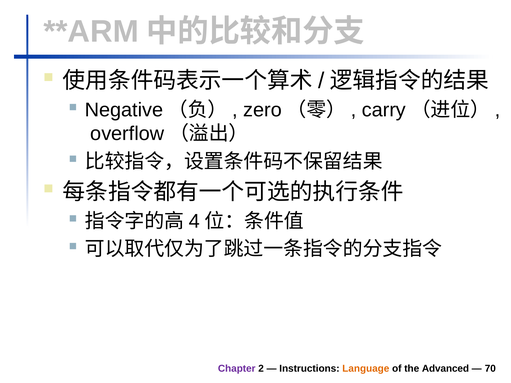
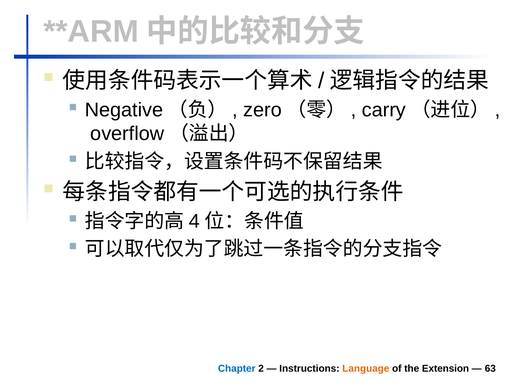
Chapter colour: purple -> blue (237, 369)
Advanced: Advanced -> Extension (445, 369)
70: 70 -> 63 (490, 369)
